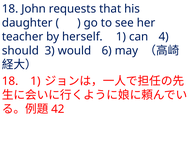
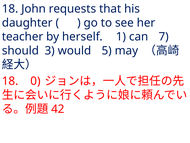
4: 4 -> 7 (164, 37)
6: 6 -> 5 (107, 51)
18 1: 1 -> 0 (35, 81)
